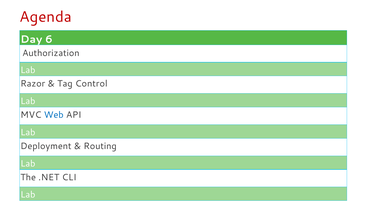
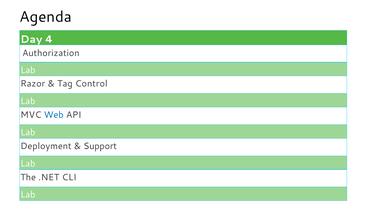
Agenda colour: red -> black (46, 17)
6: 6 -> 4 (49, 39)
Routing: Routing -> Support (100, 146)
